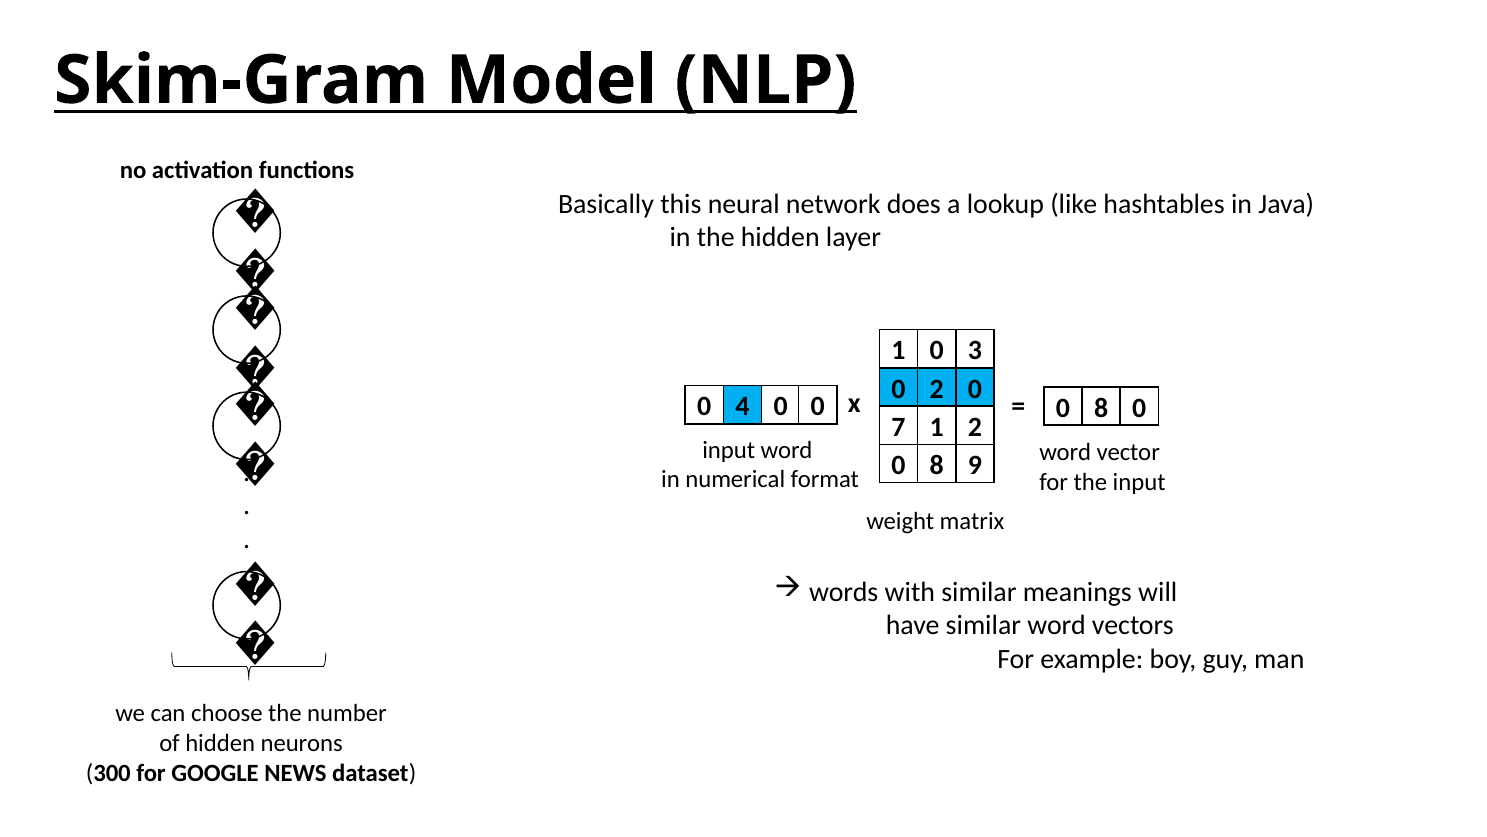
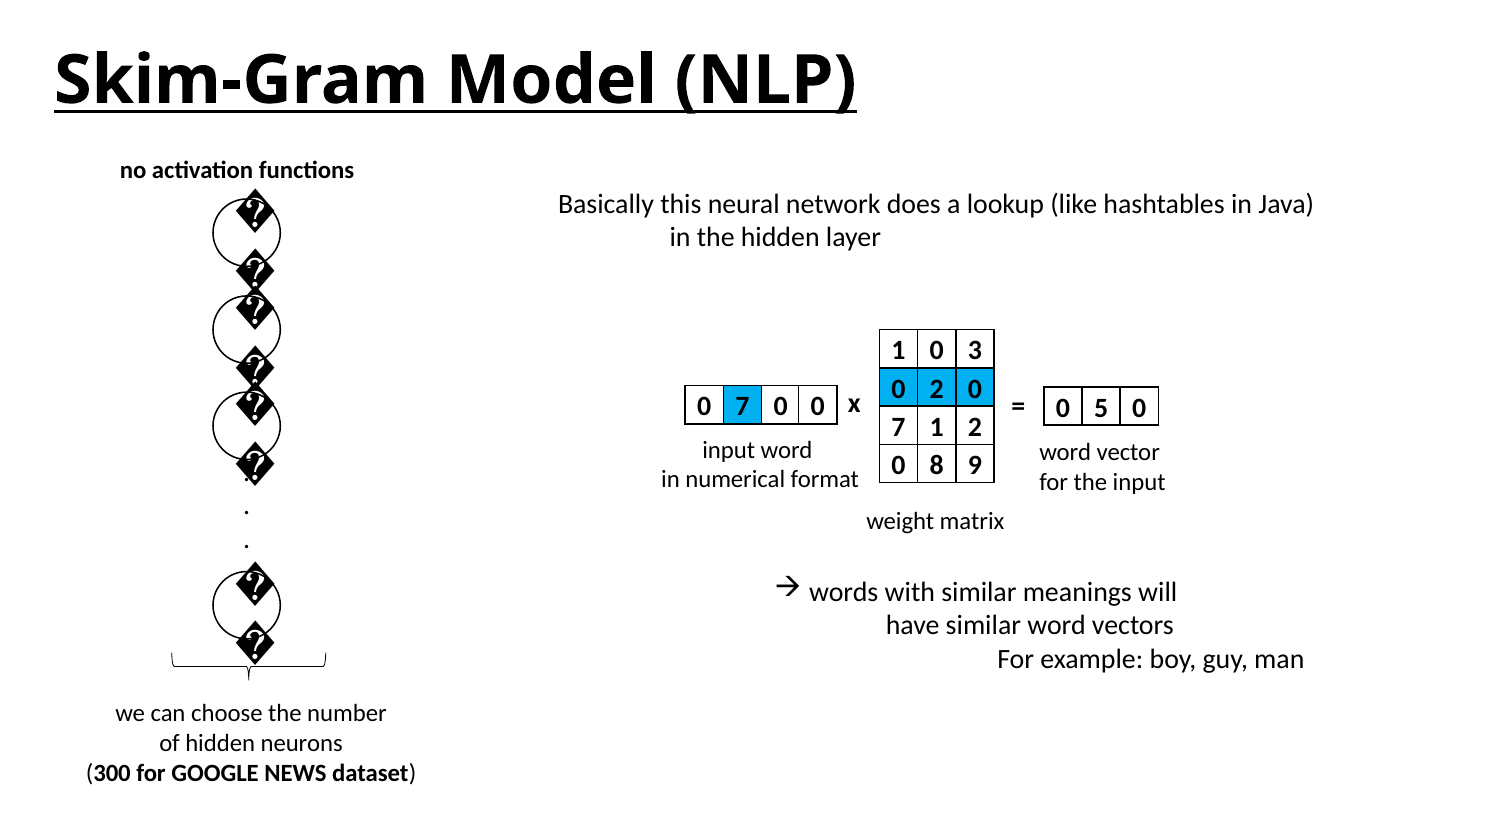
4: 4 -> 7 (742, 406)
0 8: 8 -> 5 (1101, 408)
